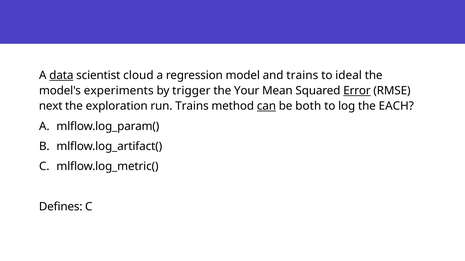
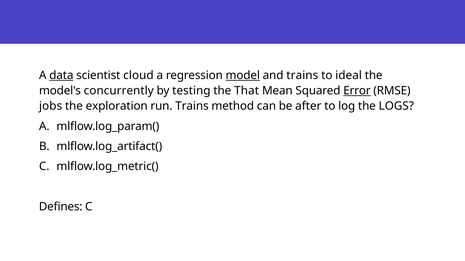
model underline: none -> present (243, 76)
experiments: experiments -> concurrently (119, 91)
trigger: trigger -> testing (191, 91)
Your: Your -> That (247, 91)
next: next -> jobs (51, 106)
can underline: present -> none (266, 106)
both: both -> after (308, 106)
EACH: EACH -> LOGS (396, 106)
